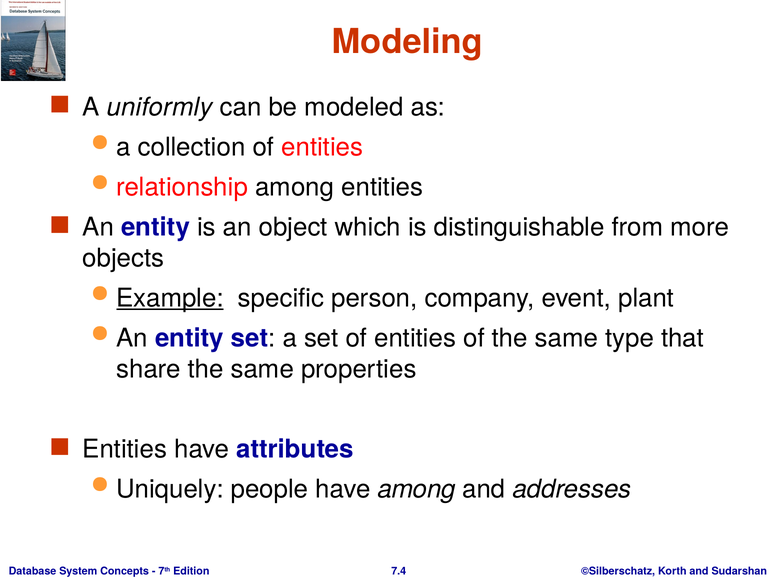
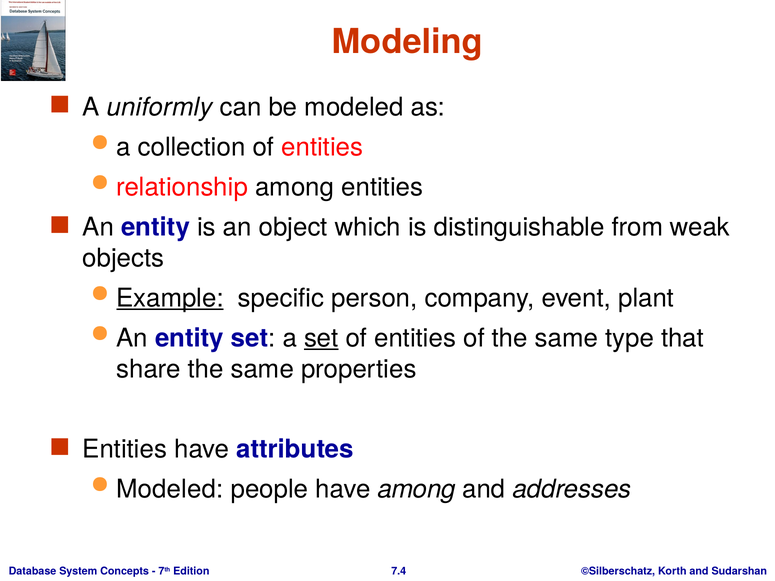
more: more -> weak (700, 227)
set underline: none -> present (321, 338)
Uniquely: Uniquely -> Modeled (170, 490)
